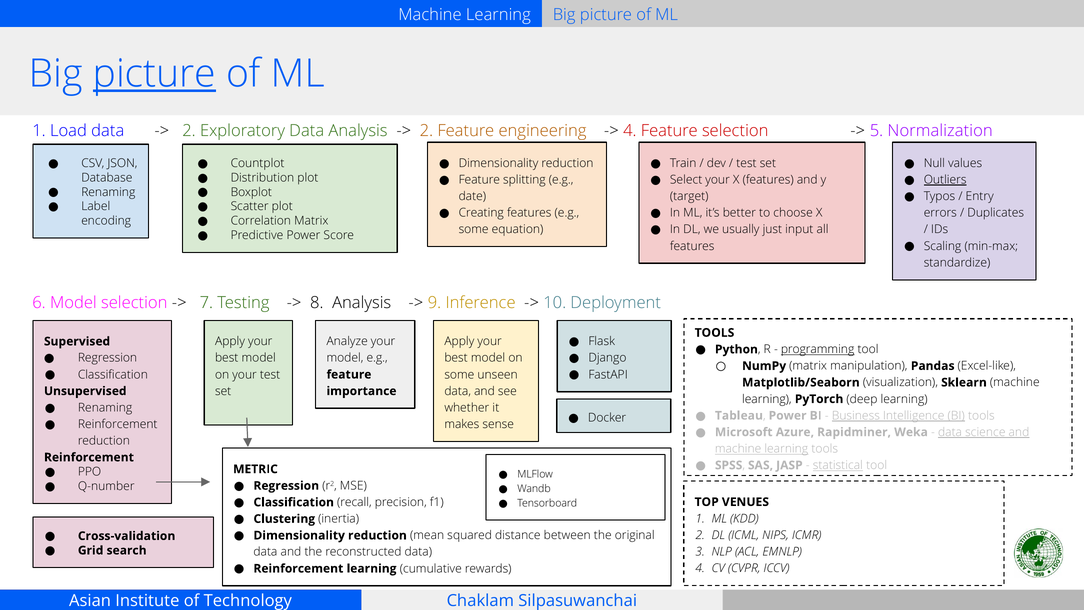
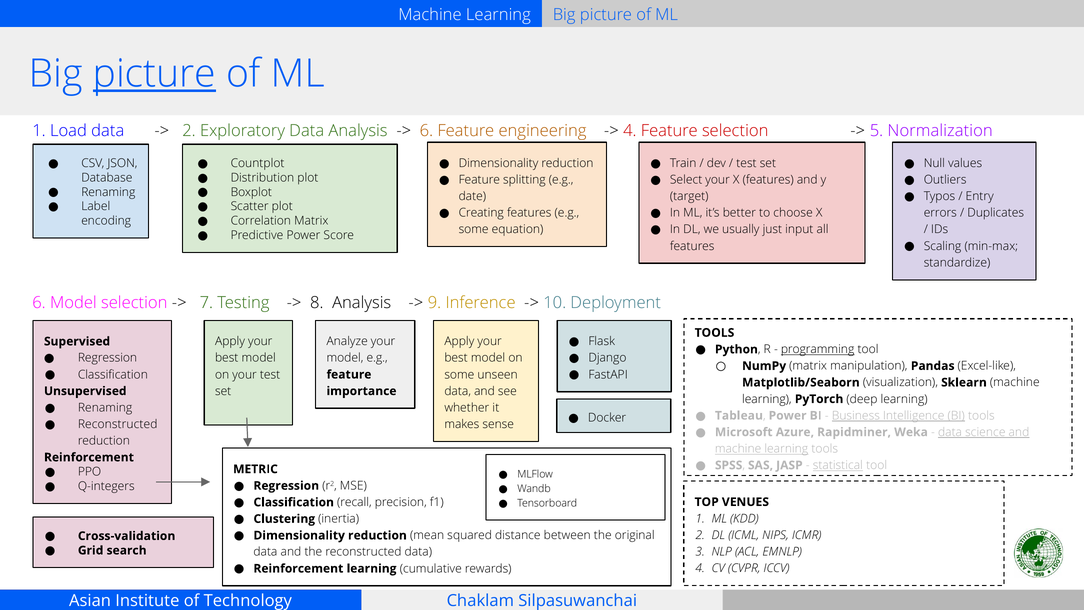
2: 2 -> 6 (426, 131)
Outliers underline: present -> none (945, 180)
Reinforcement: Reinforcement -> Reconstructed (118, 424)
Q-number: Q-number -> Q-integers (106, 486)
